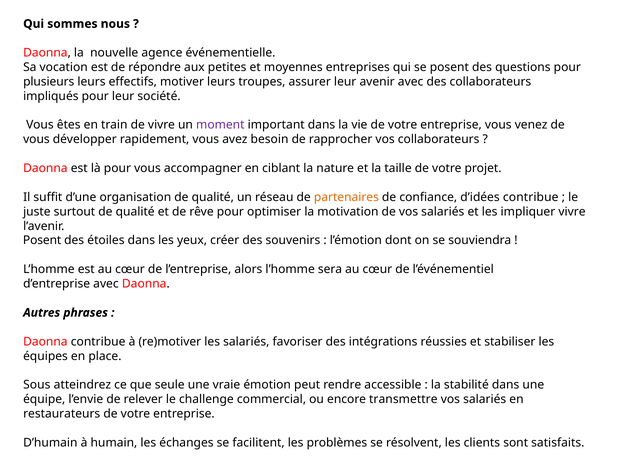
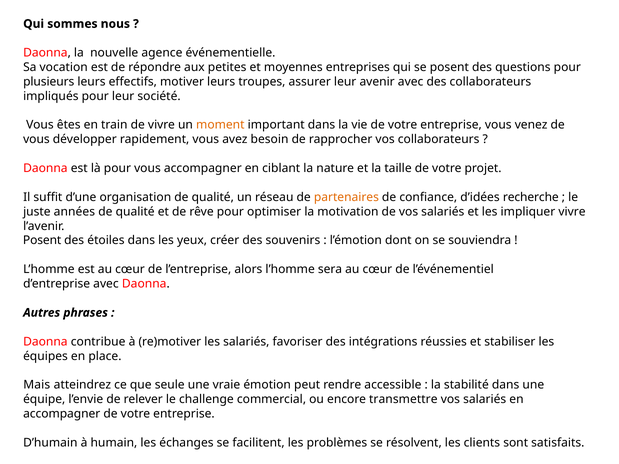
moment colour: purple -> orange (220, 125)
d’idées contribue: contribue -> recherche (531, 197)
surtout: surtout -> années (74, 212)
Sous: Sous -> Mais (37, 385)
restaurateurs: restaurateurs -> accompagner (62, 414)
